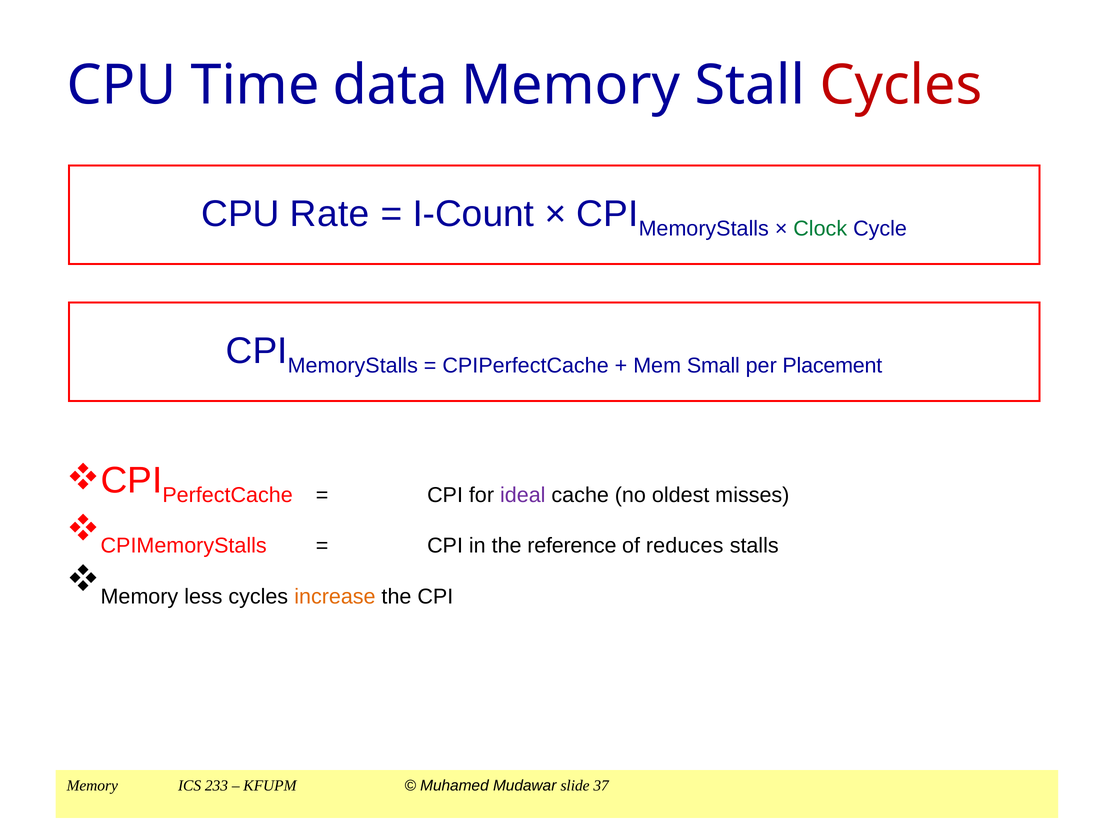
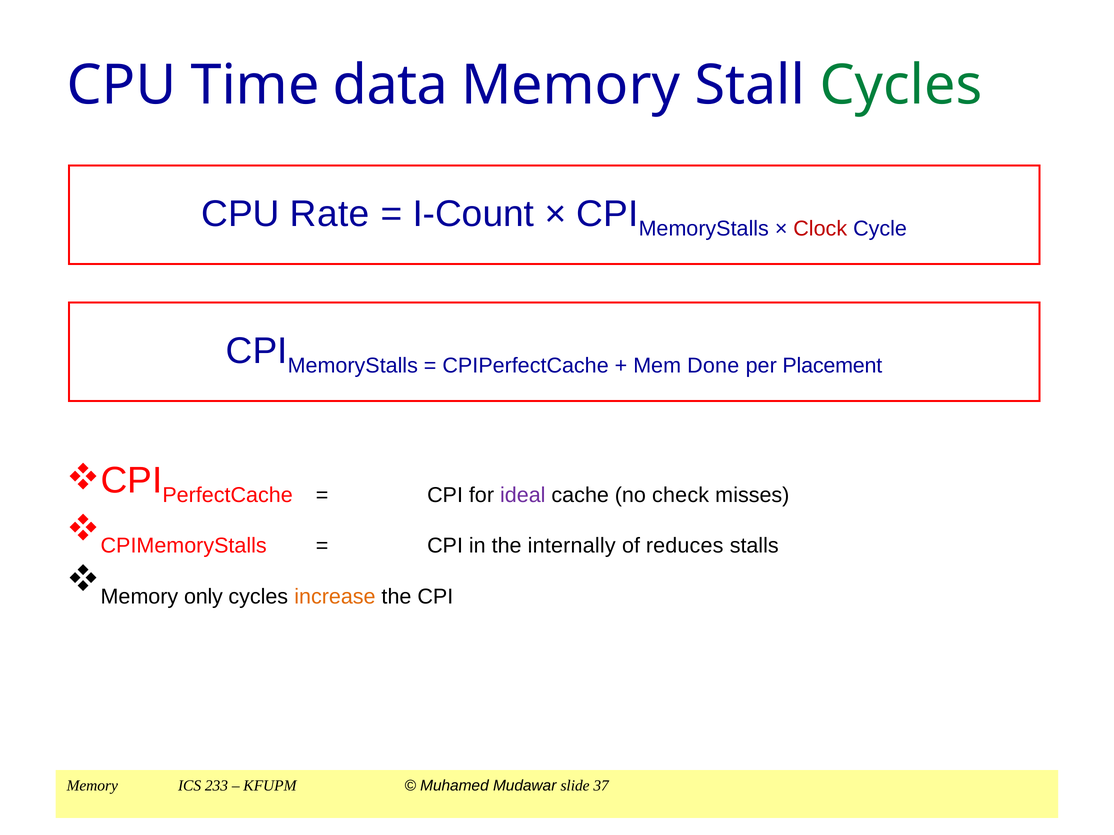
Cycles colour: red -> green (901, 86)
Clock colour: green -> red (820, 229)
Small: Small -> Done (713, 366)
oldest: oldest -> check (681, 495)
reference: reference -> internally (572, 546)
less: less -> only (203, 597)
